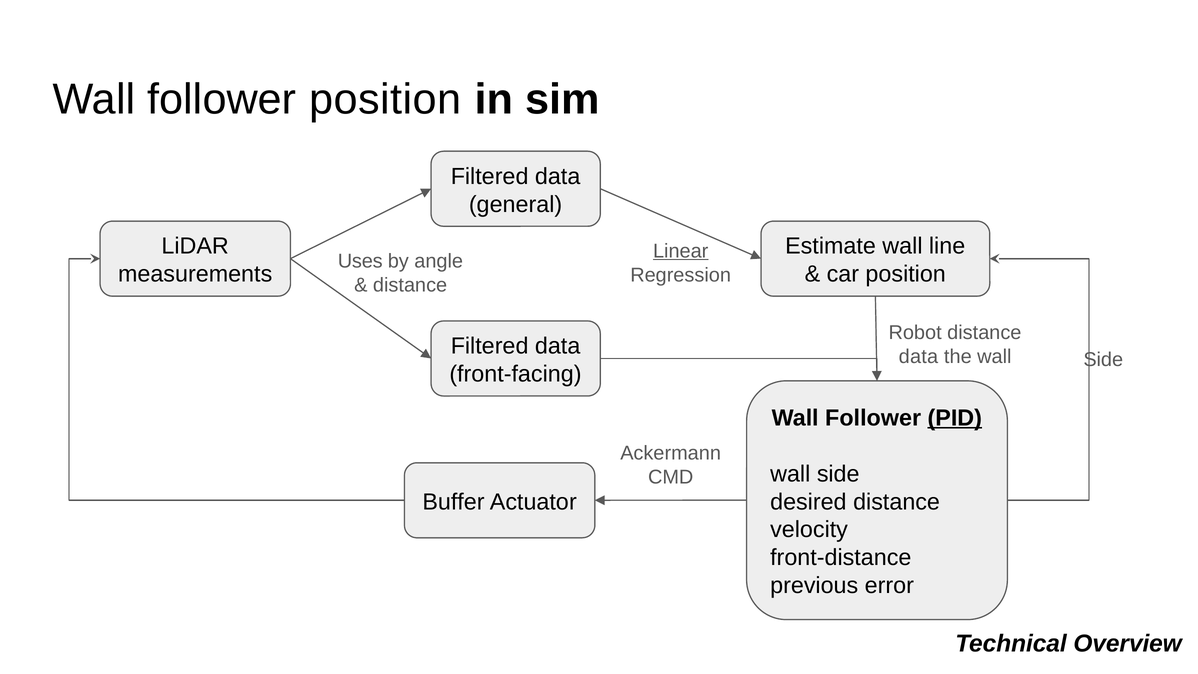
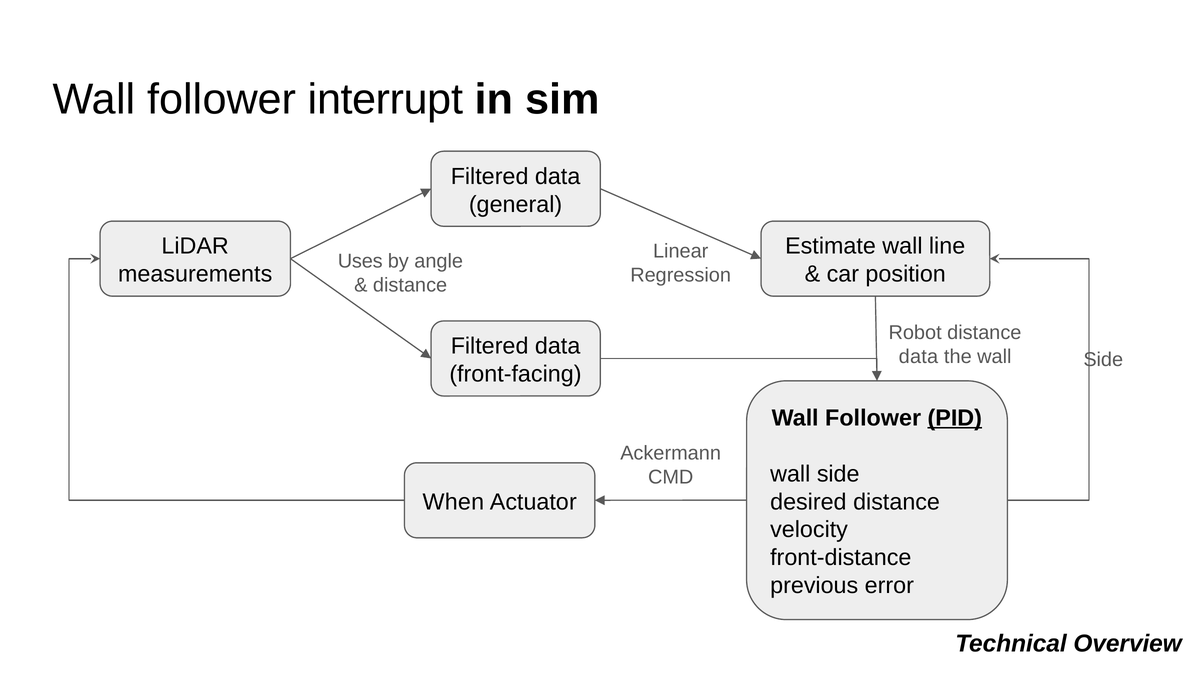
follower position: position -> interrupt (386, 99)
Linear underline: present -> none (681, 251)
Buffer: Buffer -> When (453, 502)
